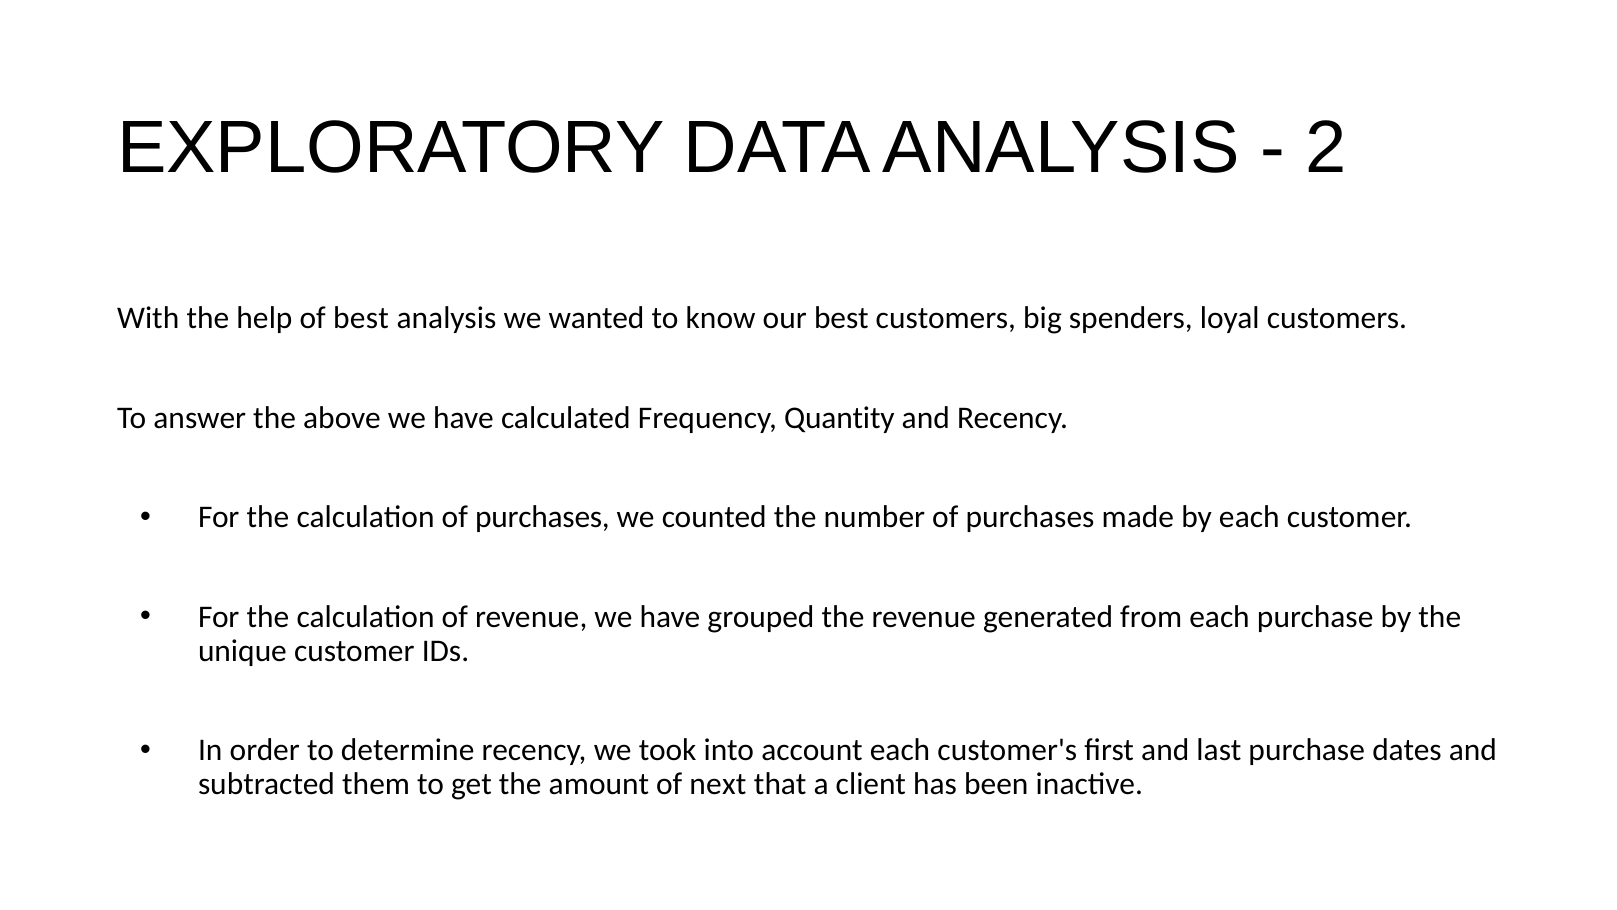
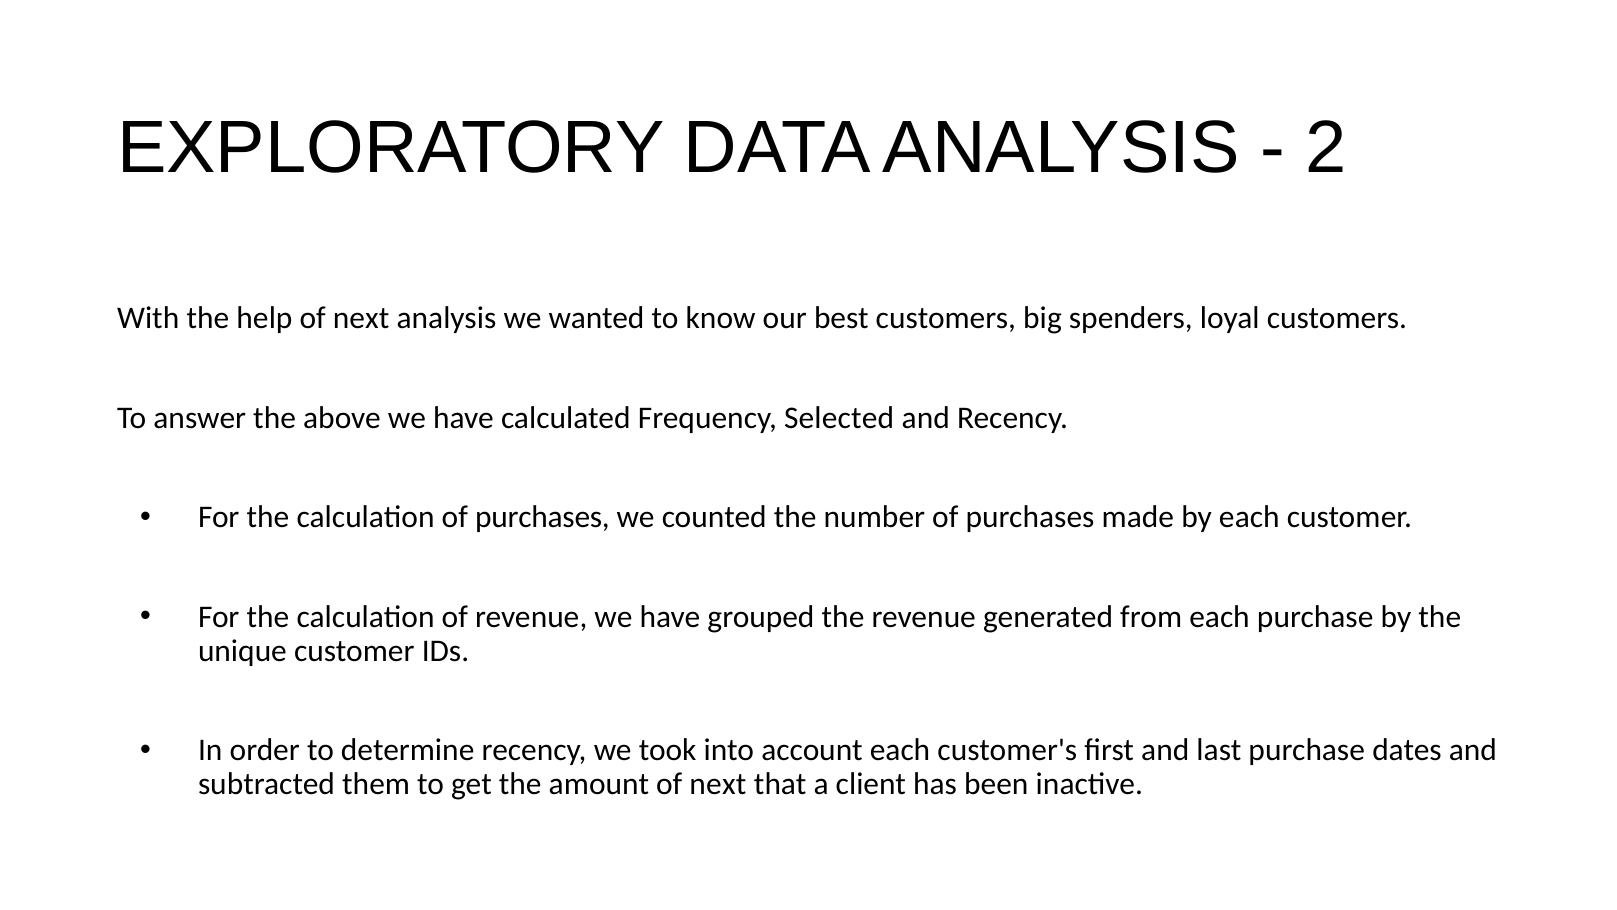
help of best: best -> next (361, 318)
Quantity: Quantity -> Selected (839, 418)
